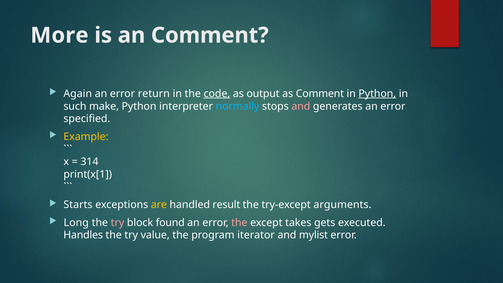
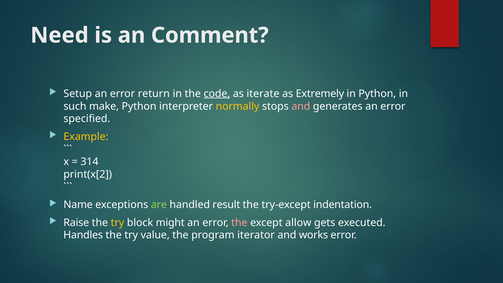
More: More -> Need (60, 35)
Again: Again -> Setup (78, 94)
output: output -> iterate (263, 94)
as Comment: Comment -> Extremely (320, 94)
Python underline: present -> none (377, 94)
normally colour: light blue -> yellow (237, 106)
print(x[1: print(x[1 -> print(x[2 (88, 174)
Starts: Starts -> Name (78, 205)
are colour: yellow -> light green (159, 205)
arguments: arguments -> indentation (343, 205)
Long: Long -> Raise (76, 223)
try colour: pink -> yellow (117, 223)
found: found -> might (170, 223)
takes: takes -> allow (298, 223)
mylist: mylist -> works (313, 235)
